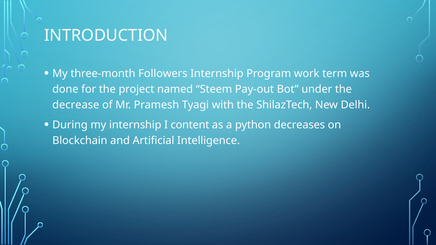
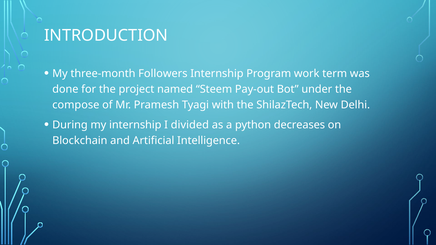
decrease: decrease -> compose (76, 105)
content: content -> divided (190, 125)
